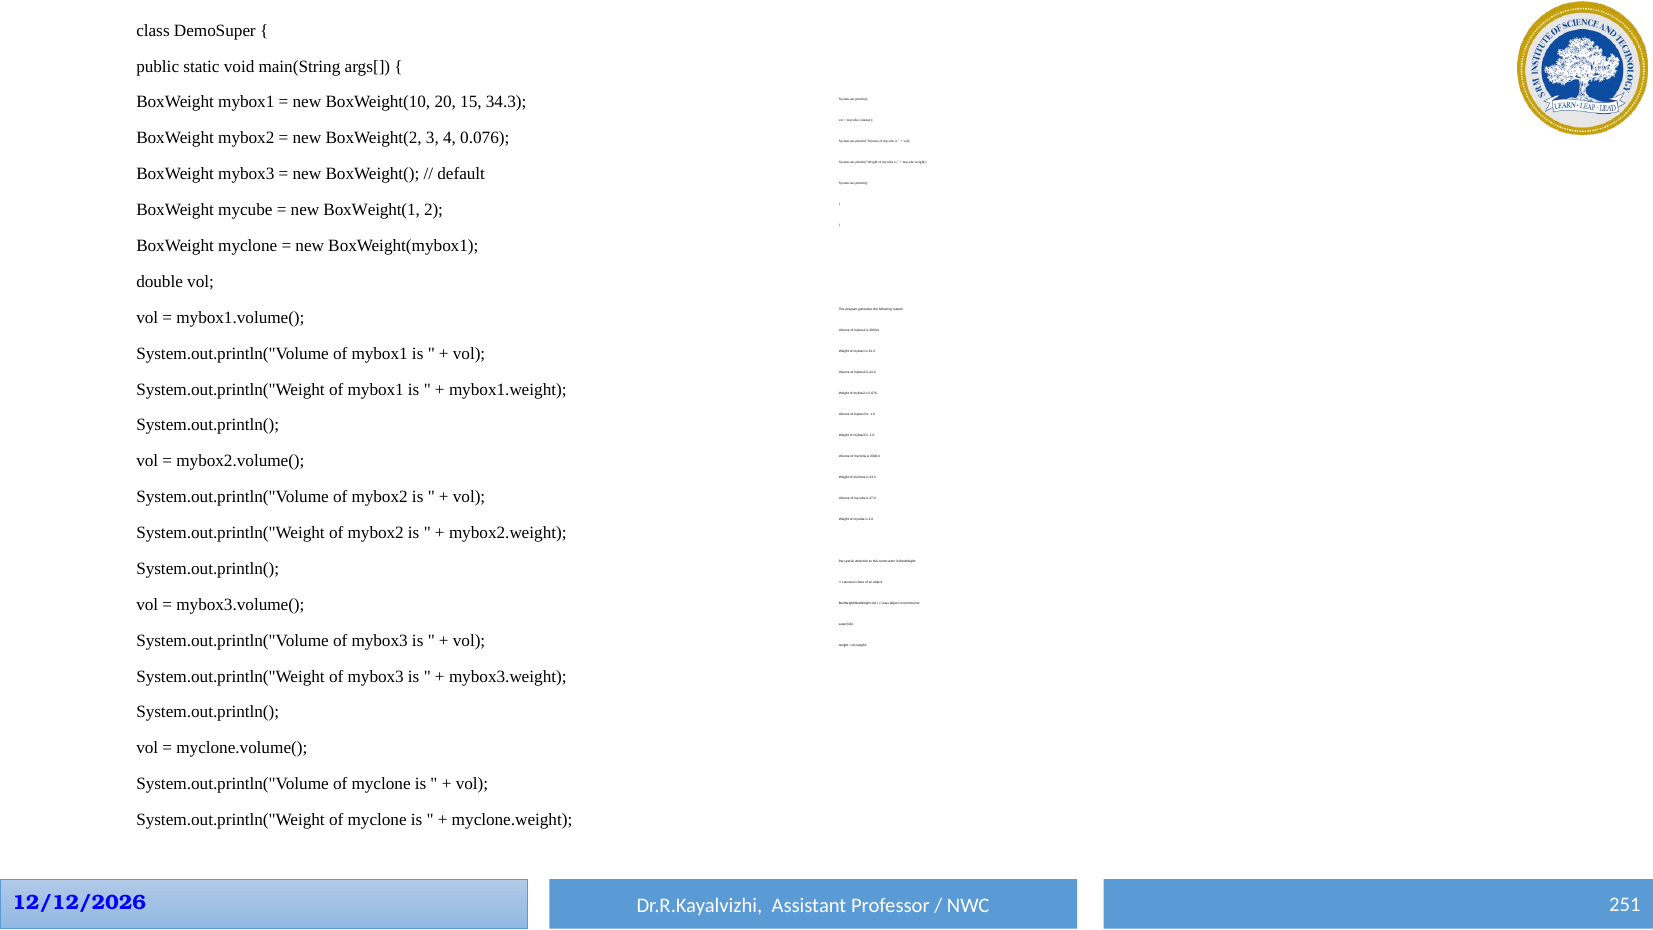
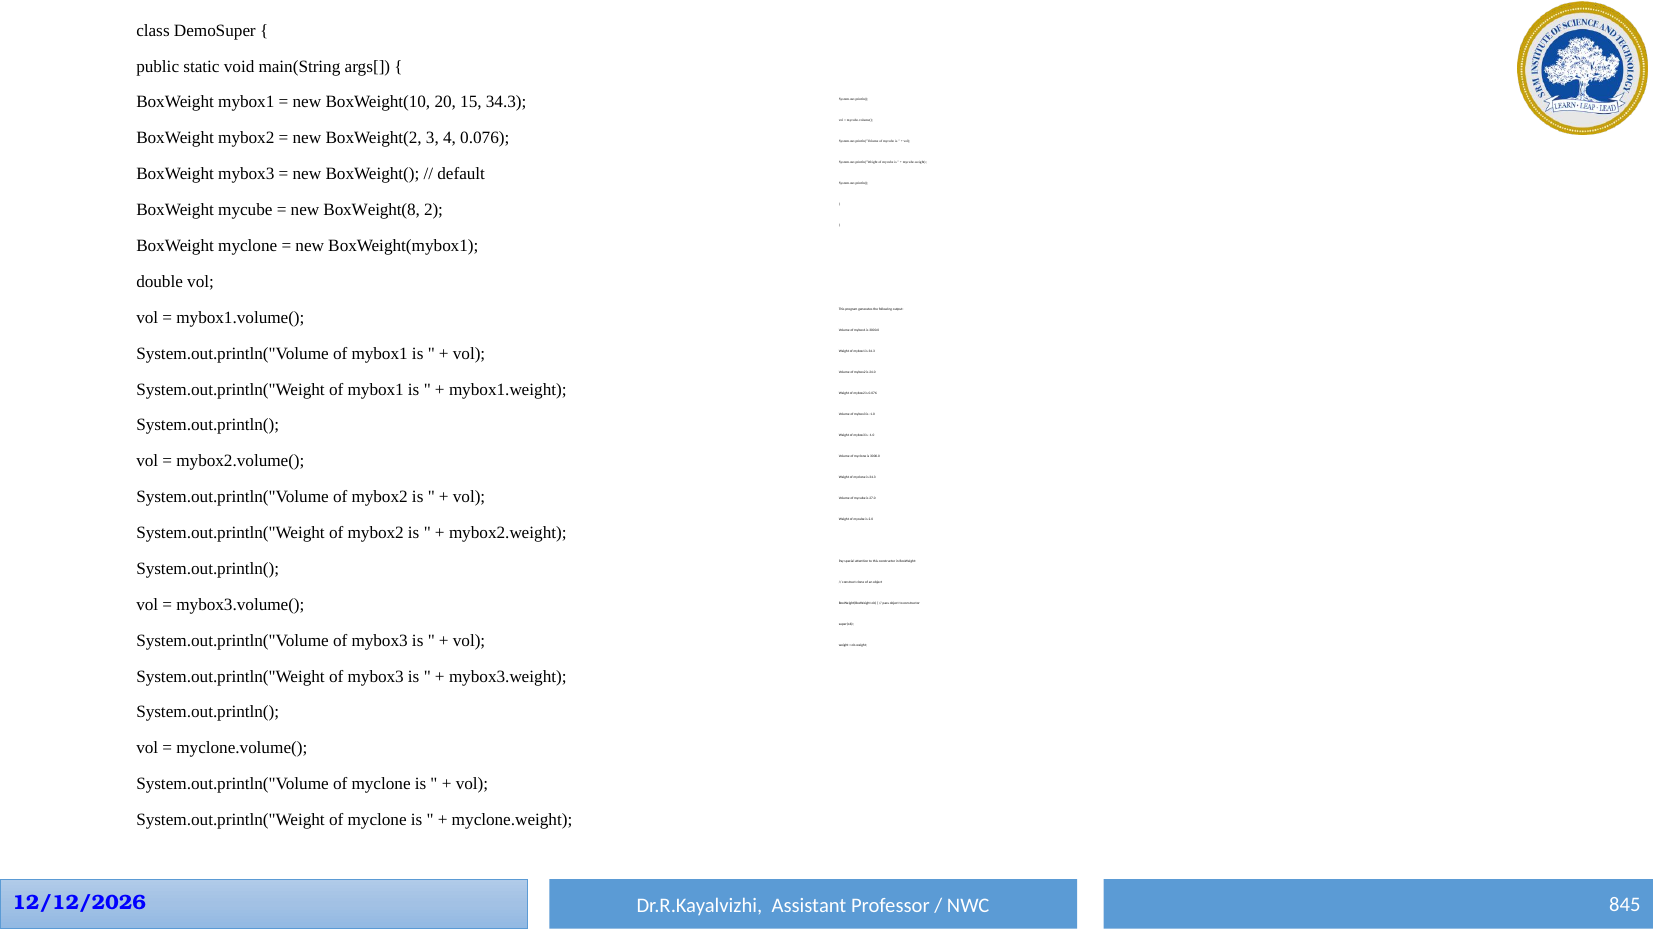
BoxWeight(1: BoxWeight(1 -> BoxWeight(8 (372, 210)
251: 251 -> 845 (1625, 905)
